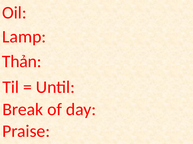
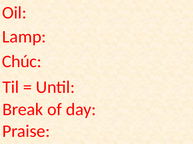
Thản: Thản -> Chúc (22, 62)
